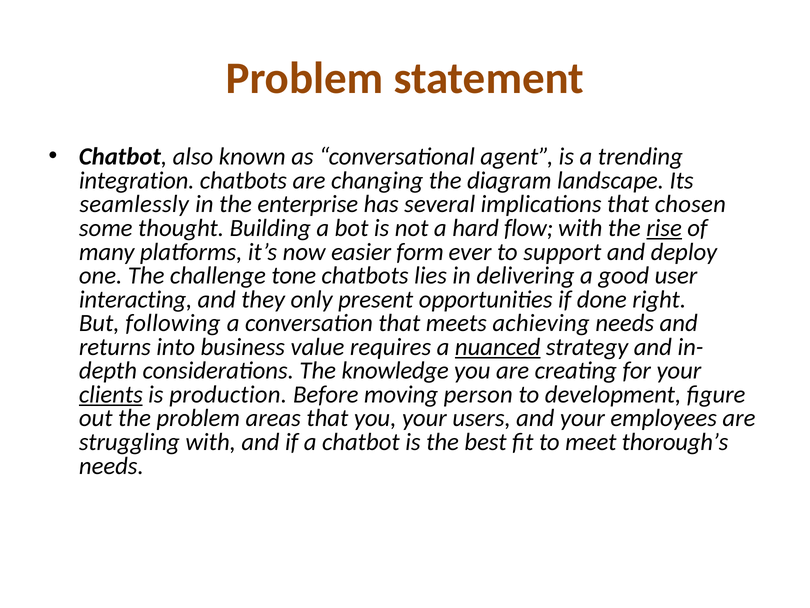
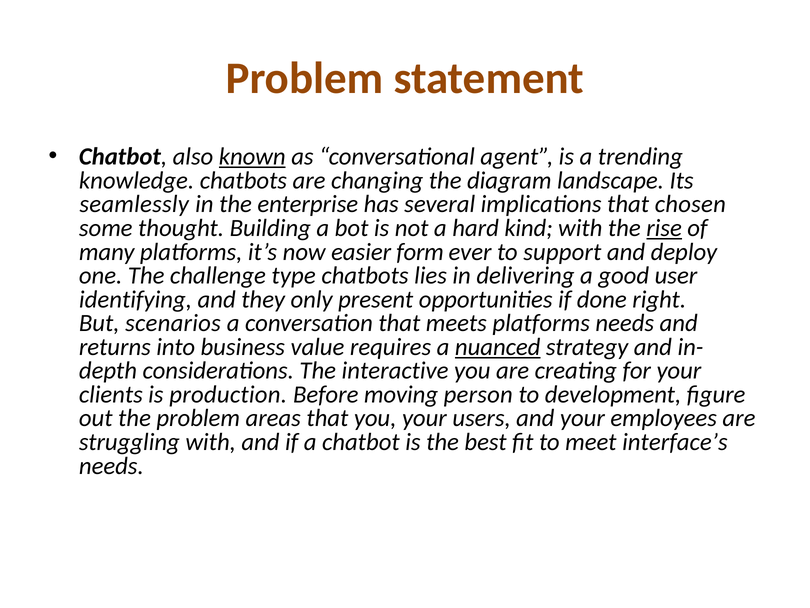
known underline: none -> present (252, 157)
integration: integration -> knowledge (137, 180)
flow: flow -> kind (529, 228)
tone: tone -> type (294, 275)
interacting: interacting -> identifying (135, 299)
following: following -> scenarios (173, 323)
meets achieving: achieving -> platforms (541, 323)
knowledge: knowledge -> interactive (395, 370)
clients underline: present -> none (111, 394)
thorough’s: thorough’s -> interface’s (675, 442)
